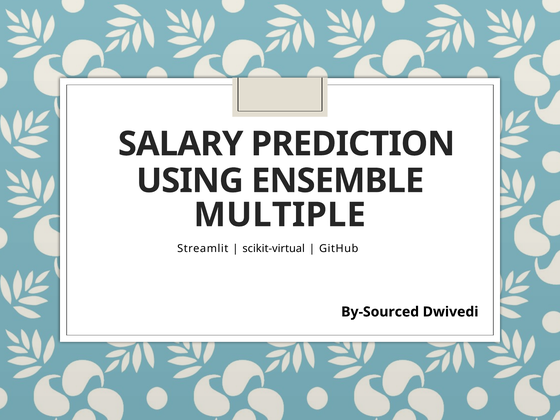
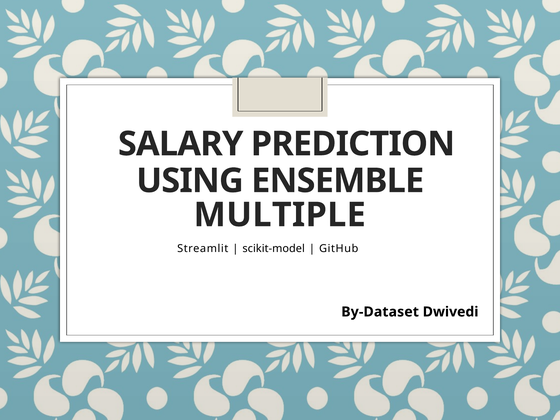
scikit-virtual: scikit-virtual -> scikit-model (274, 248)
By-Sourced: By-Sourced -> By-Dataset (380, 312)
